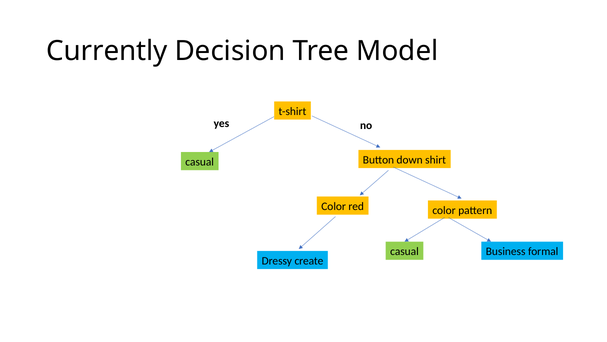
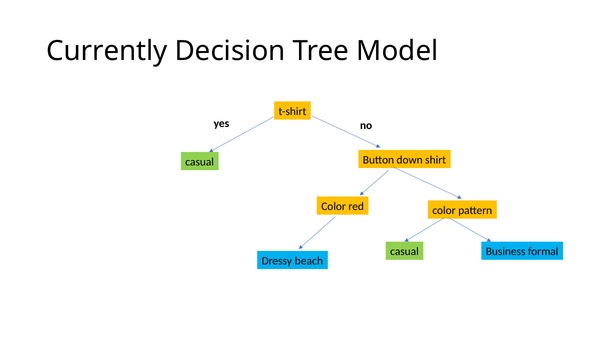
create: create -> beach (309, 260)
